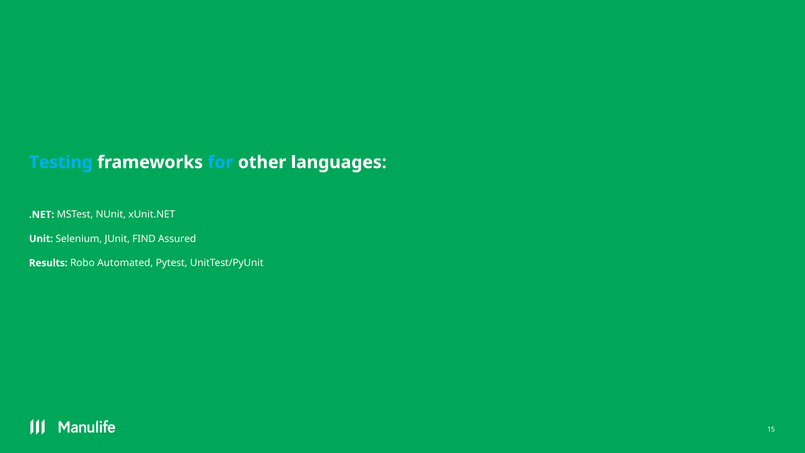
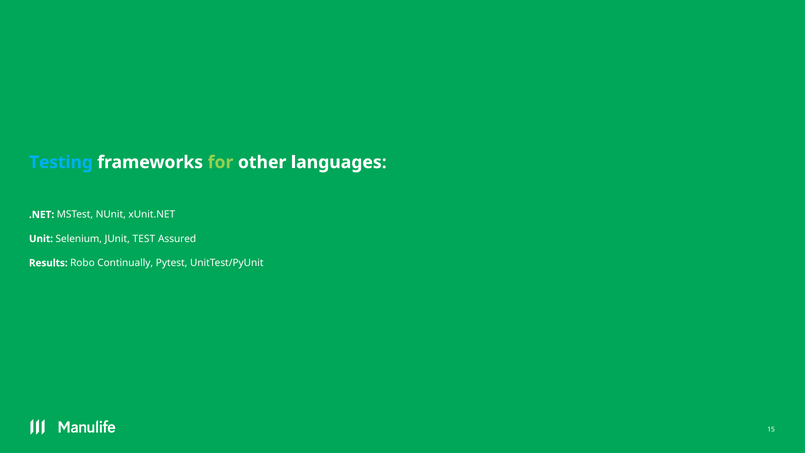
for colour: light blue -> light green (221, 162)
FIND: FIND -> TEST (144, 239)
Automated: Automated -> Continually (125, 263)
